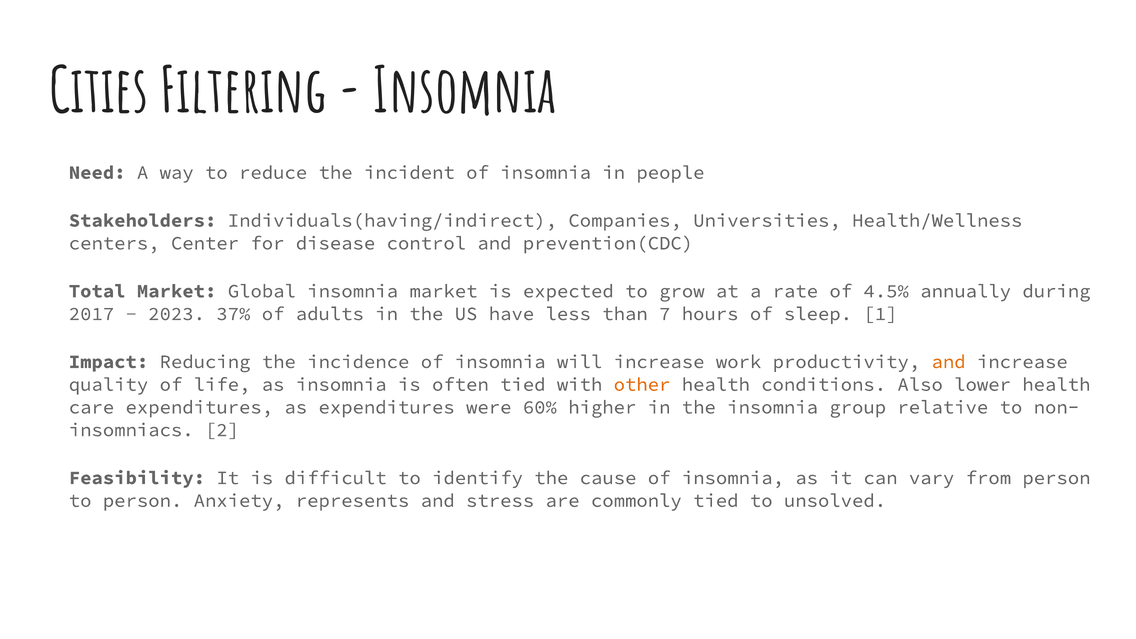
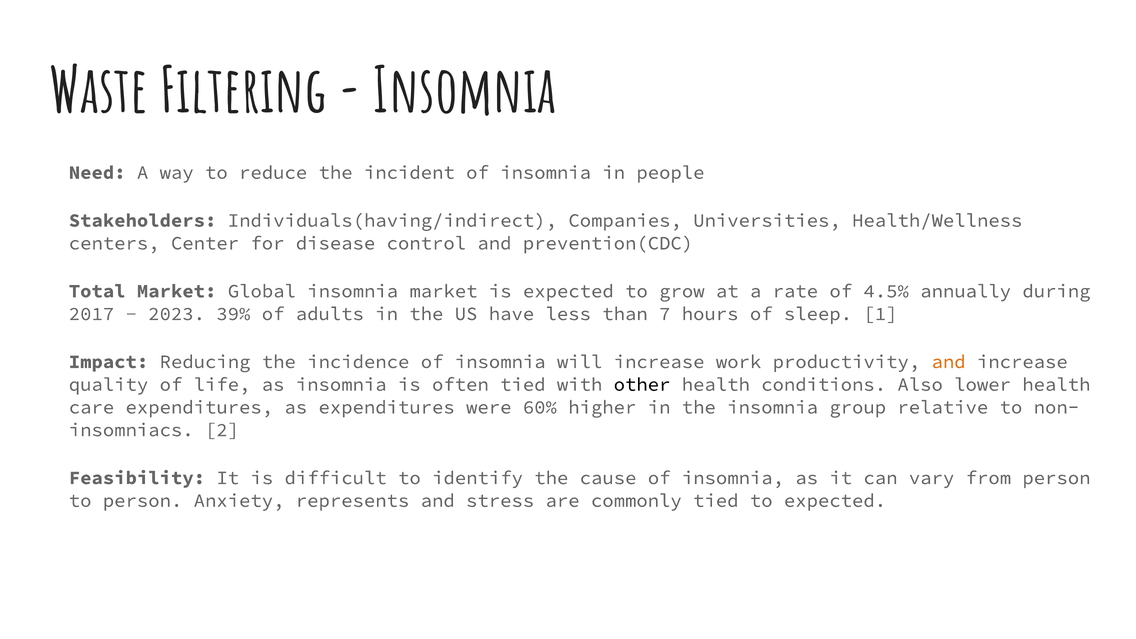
Cities: Cities -> Waste (99, 92)
37%: 37% -> 39% (233, 314)
other colour: orange -> black (642, 385)
to unsolved: unsolved -> expected (835, 501)
